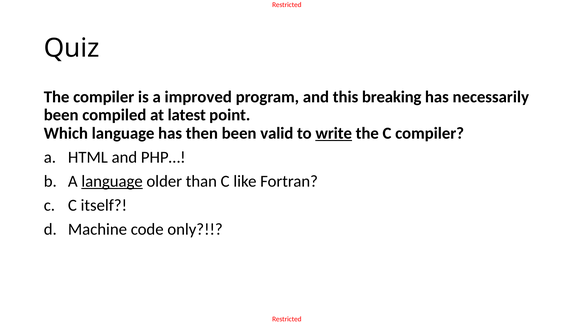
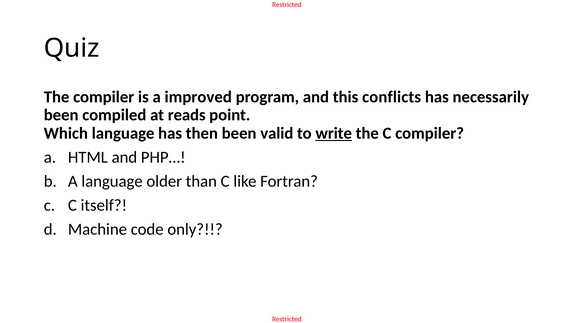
breaking: breaking -> conflicts (392, 97)
latest: latest -> reads (187, 115)
language underline: present -> none (112, 181)
